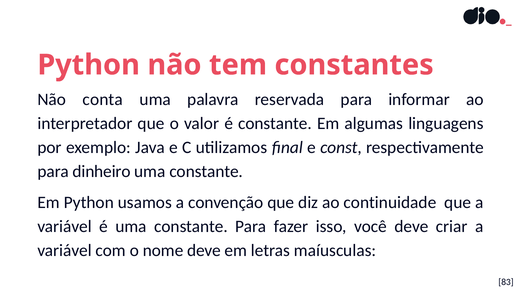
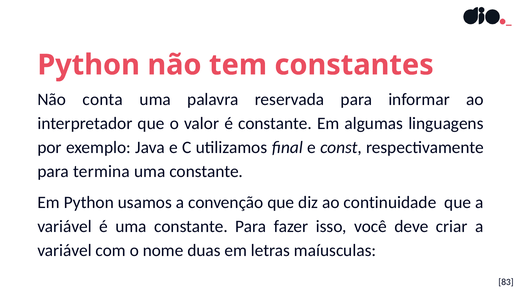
dinheiro: dinheiro -> termina (101, 171)
nome deve: deve -> duas (204, 250)
